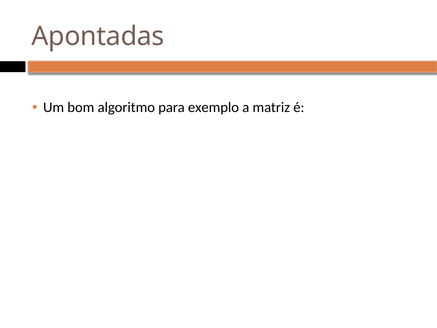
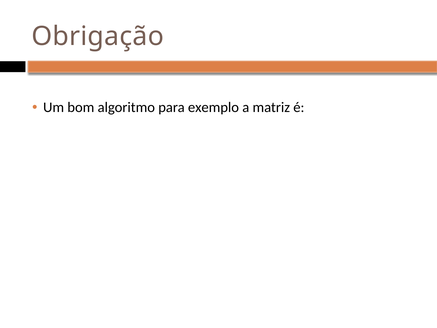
Apontadas: Apontadas -> Obrigação (98, 36)
